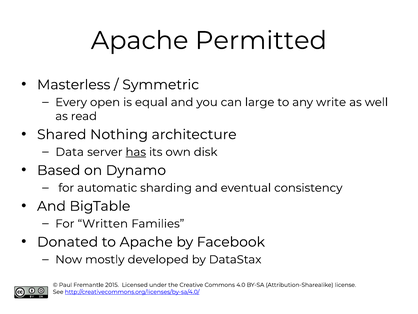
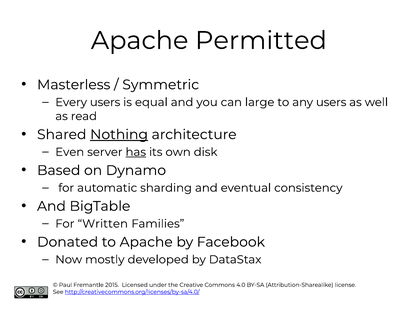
Every open: open -> users (105, 102)
any write: write -> users (331, 102)
Nothing underline: none -> present (119, 134)
Data: Data -> Even (70, 152)
